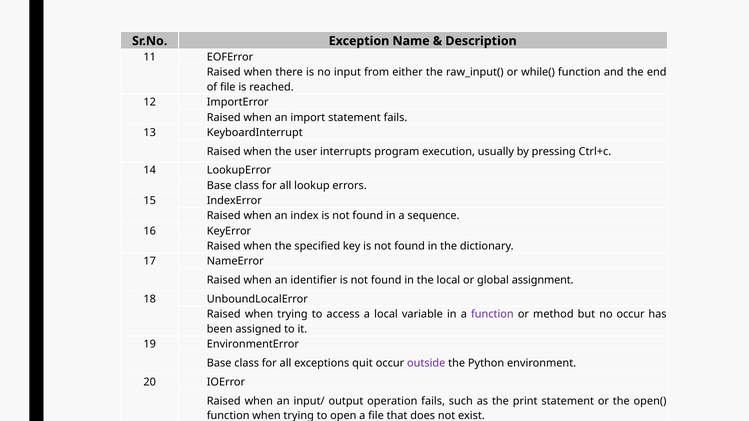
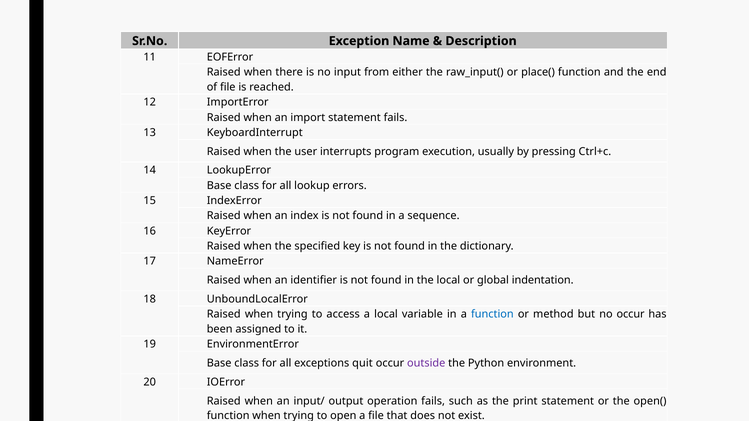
while(: while( -> place( (538, 72)
assignment: assignment -> indentation (543, 280)
function colour: purple -> blue (492, 315)
